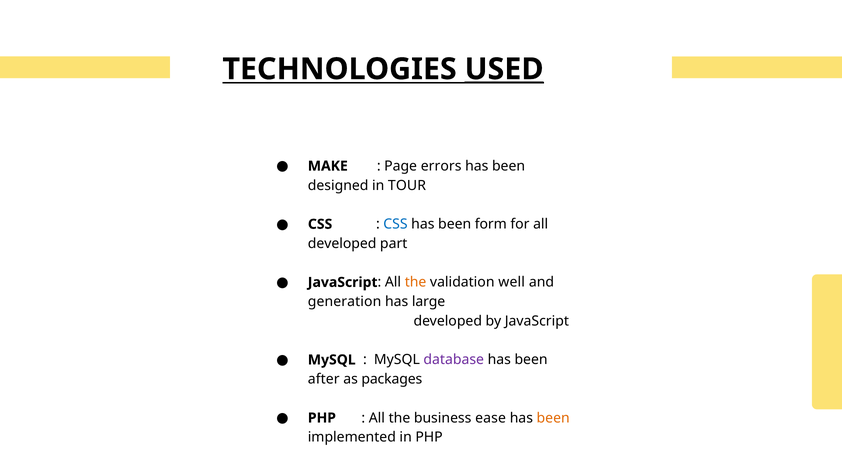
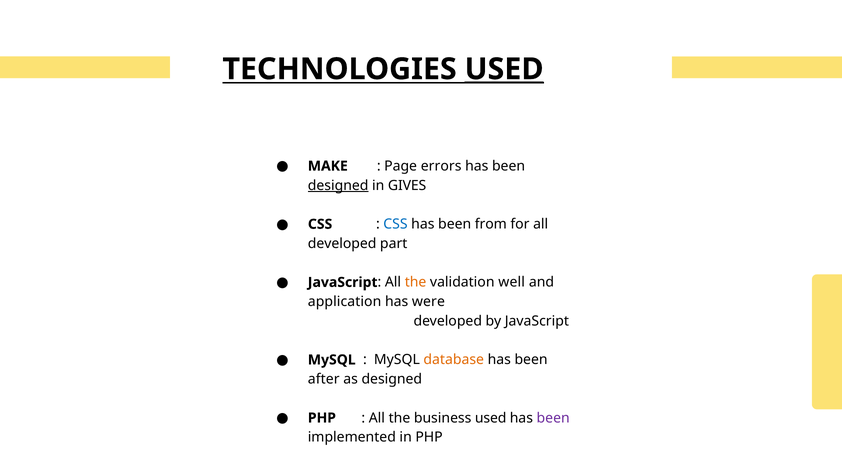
designed underline: none -> present (338, 185)
TOUR: TOUR -> GIVES (407, 185)
form: form -> from (491, 224)
generation: generation -> application (345, 301)
large: large -> were (428, 301)
database colour: purple -> orange (454, 360)
as packages: packages -> designed (392, 379)
business ease: ease -> used (491, 418)
been colour: orange -> purple (553, 418)
